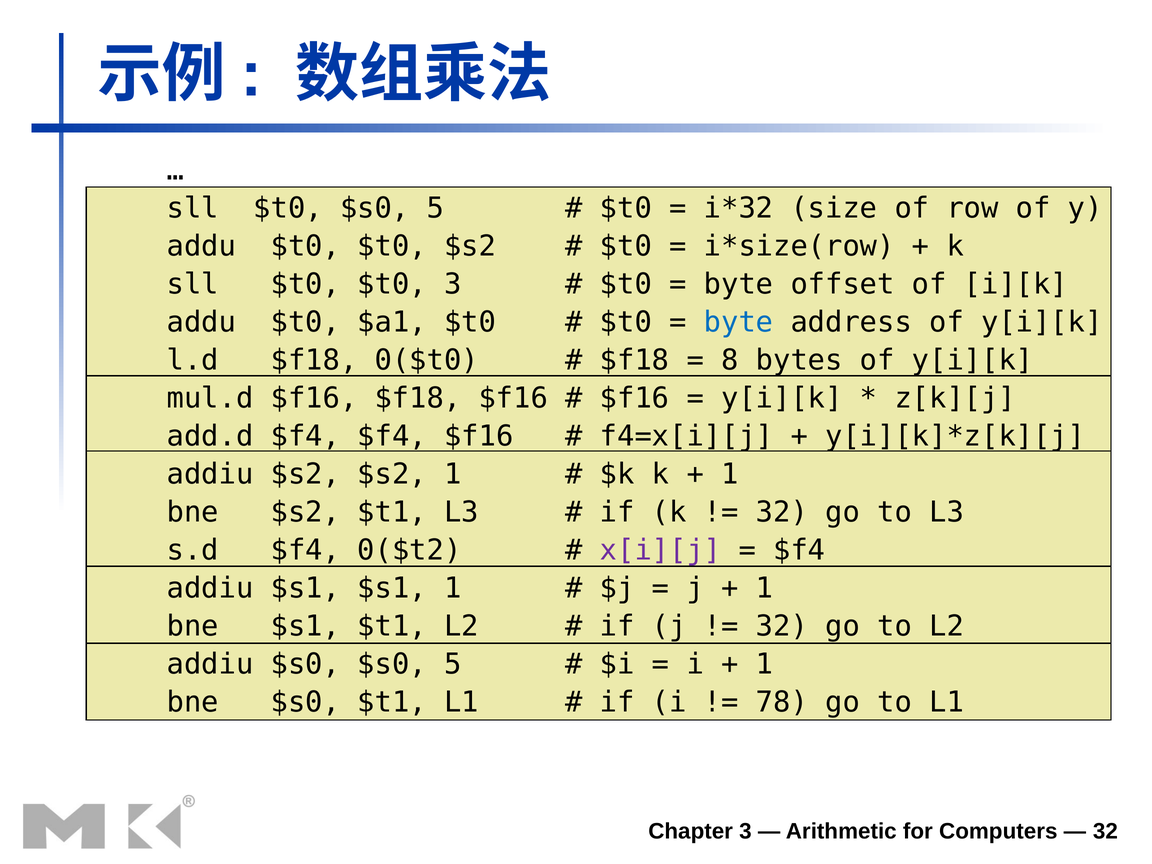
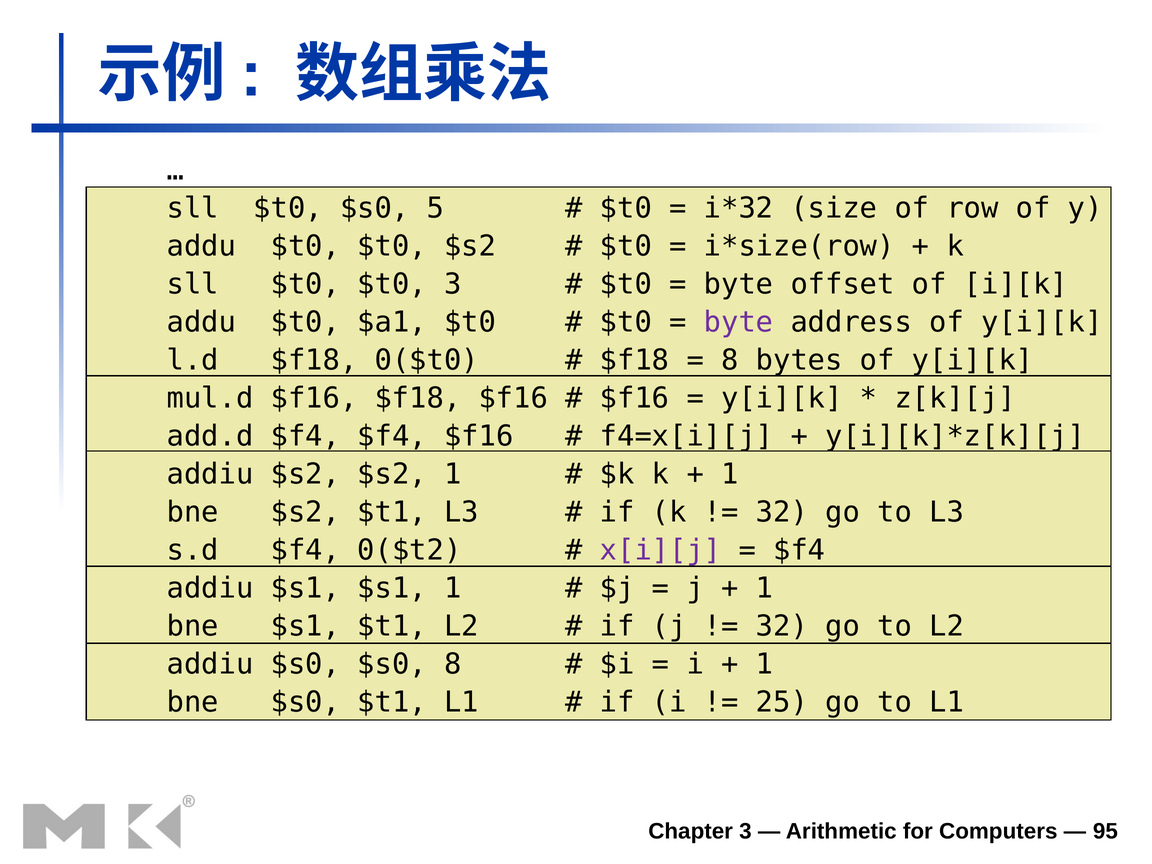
byte colour: blue -> purple (739, 322)
$s0 $s0 5: 5 -> 8 (453, 664)
78: 78 -> 25 (782, 702)
32: 32 -> 95 (1105, 832)
